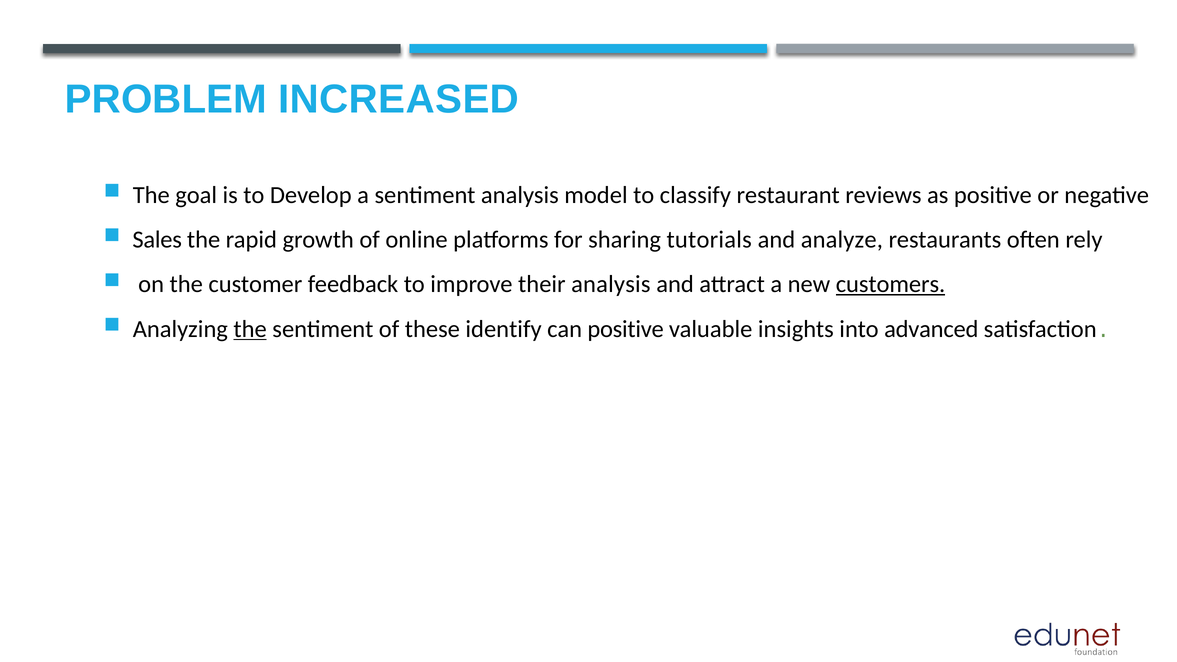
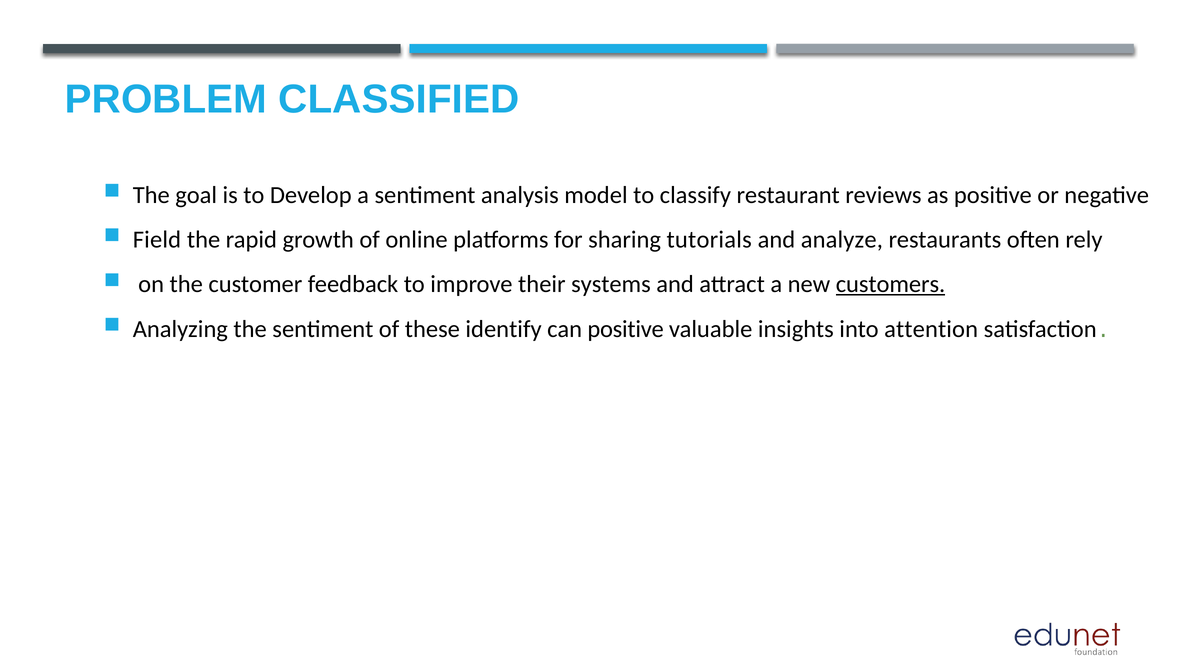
INCREASED: INCREASED -> CLASSIFIED (399, 99)
Sales: Sales -> Field (157, 240)
their analysis: analysis -> systems (611, 284)
the underline: present -> none (250, 329)
advanced: advanced -> attention (931, 329)
